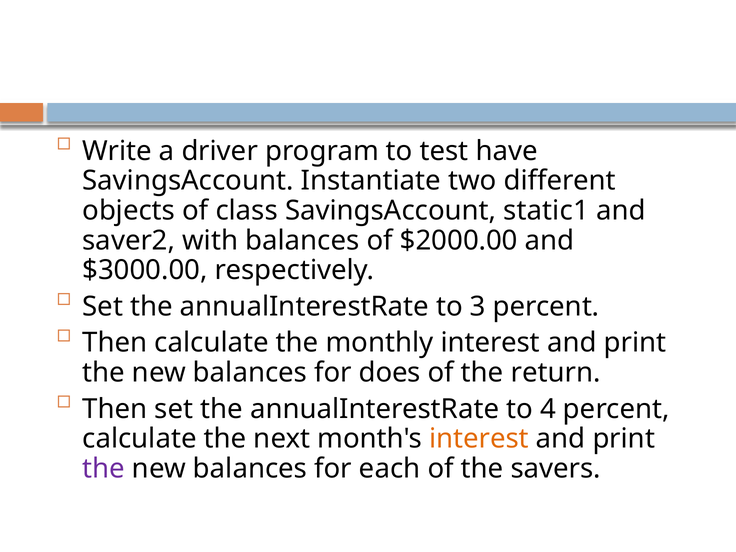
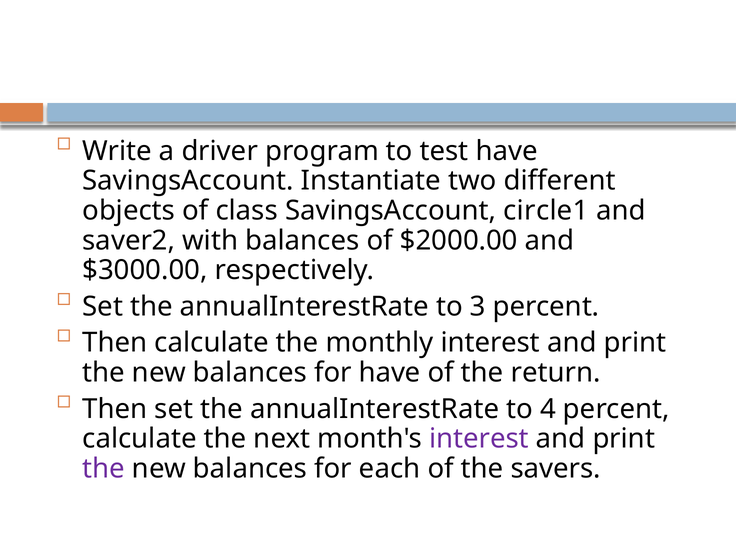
static1: static1 -> circle1 (546, 211)
for does: does -> have (390, 373)
interest colour: orange -> purple (479, 439)
